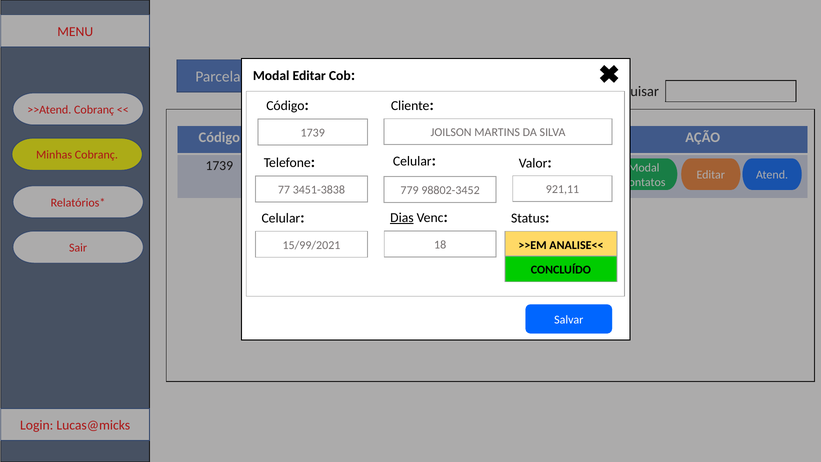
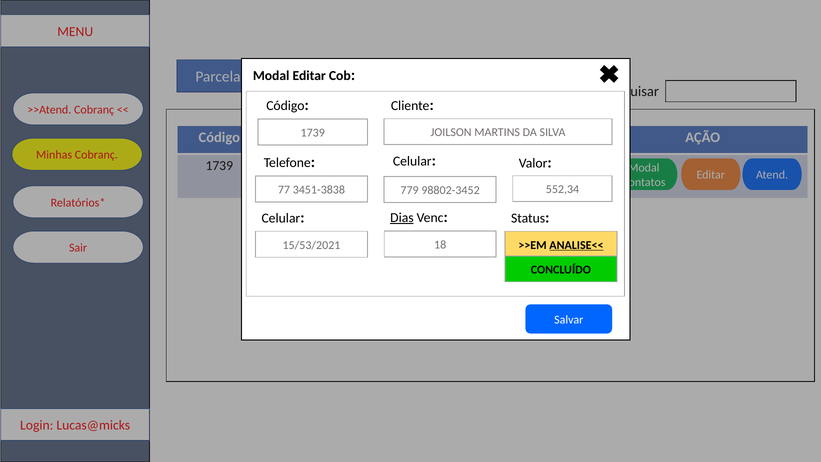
921,11: 921,11 -> 552,34 (562, 189)
15/99/2021: 15/99/2021 -> 15/53/2021 (311, 245)
ANALISE<< underline: none -> present (576, 245)
